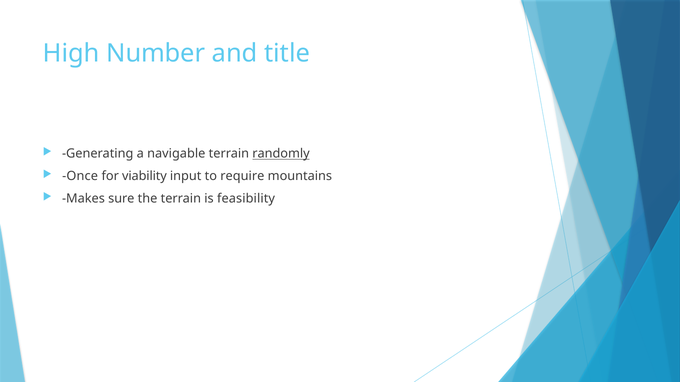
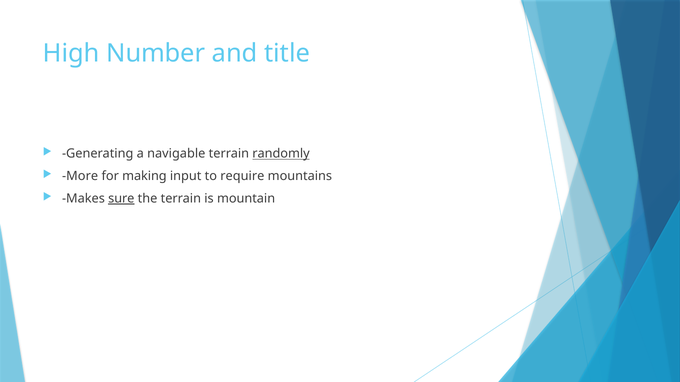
Once: Once -> More (80, 176)
viability: viability -> making (144, 176)
sure underline: none -> present (121, 199)
feasibility: feasibility -> mountain (246, 199)
